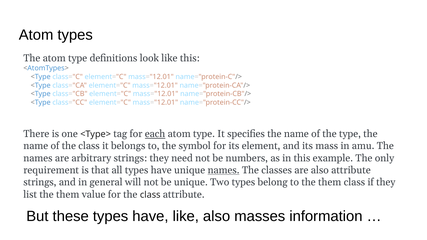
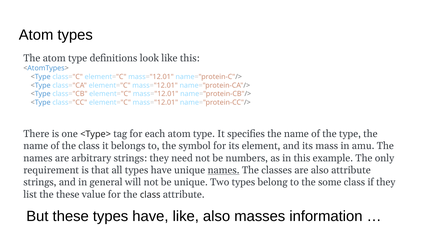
each underline: present -> none (155, 134)
to the them: them -> some (330, 182)
list the them: them -> these (68, 195)
